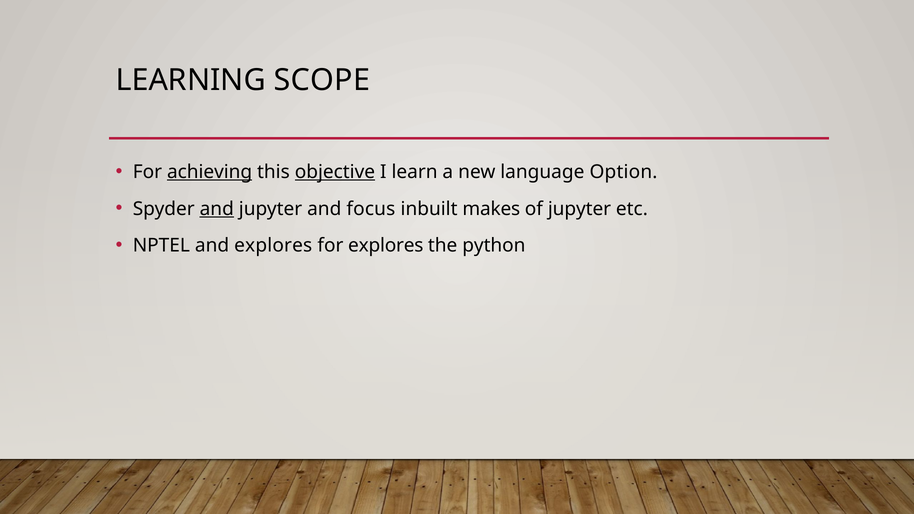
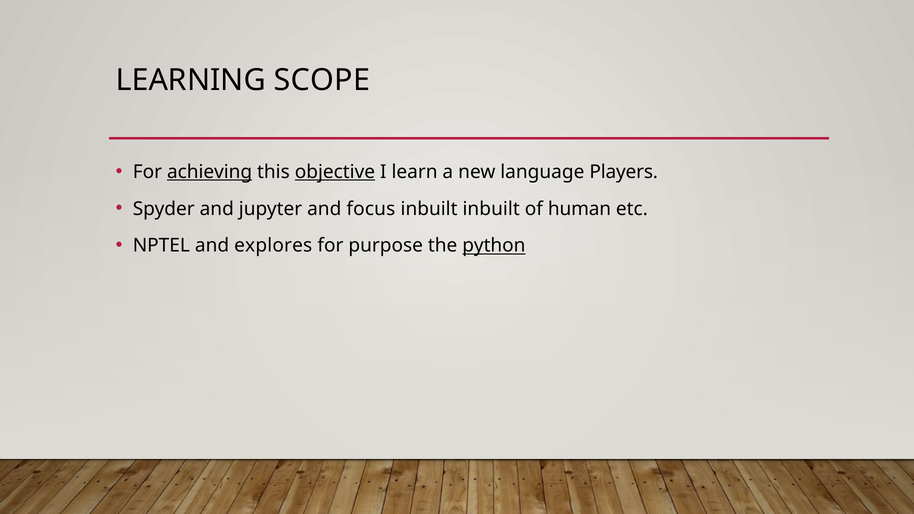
Option: Option -> Players (624, 172)
and underline: present -> none (217, 209)
inbuilt makes: makes -> inbuilt (491, 209)
of jupyter: jupyter -> human (579, 209)
for explores: explores -> purpose (386, 246)
python underline: none -> present (494, 246)
